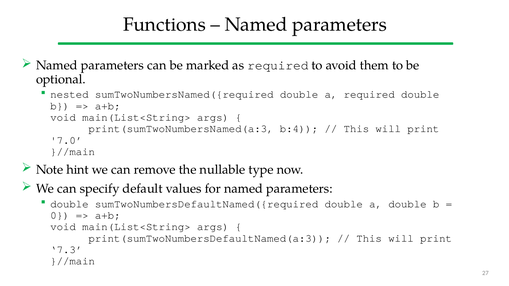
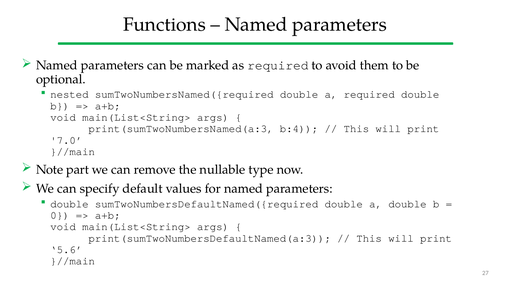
hint: hint -> part (78, 170)
7.3: 7.3 -> 5.6 (66, 250)
